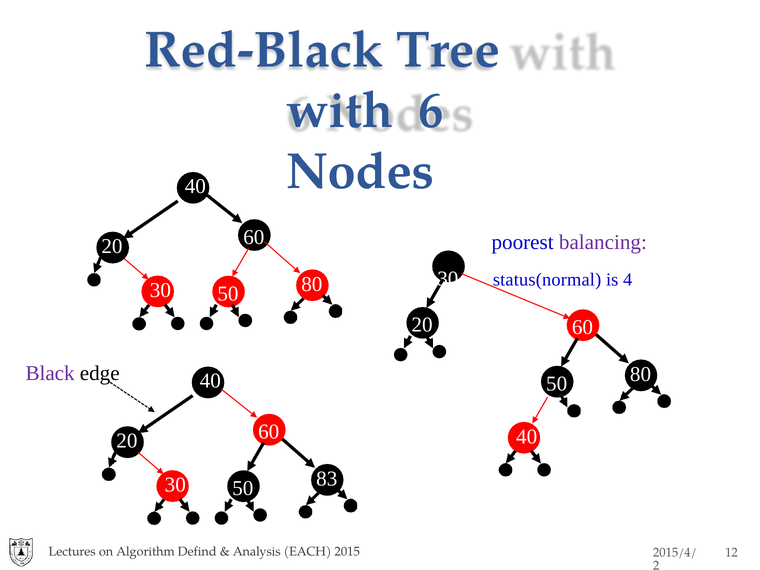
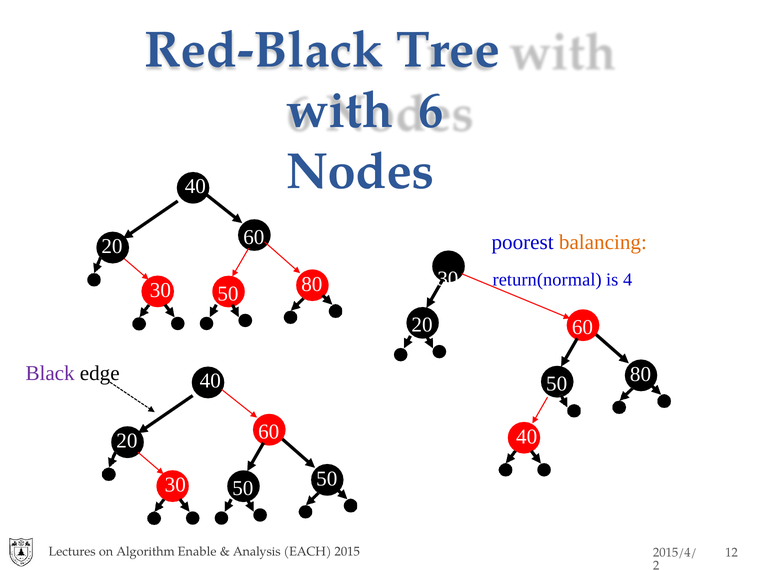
balancing colour: purple -> orange (603, 242)
status(normal: status(normal -> return(normal (547, 280)
30 83: 83 -> 50 (327, 479)
Defind: Defind -> Enable (197, 552)
